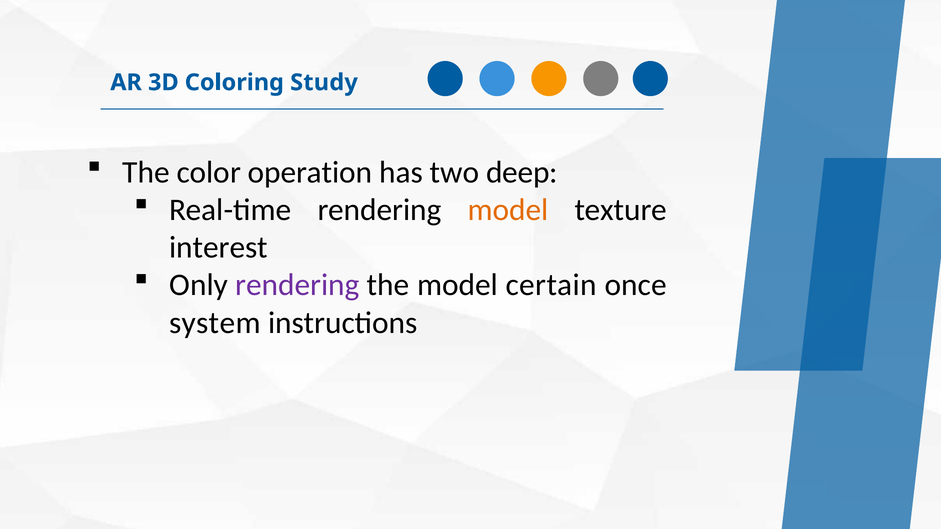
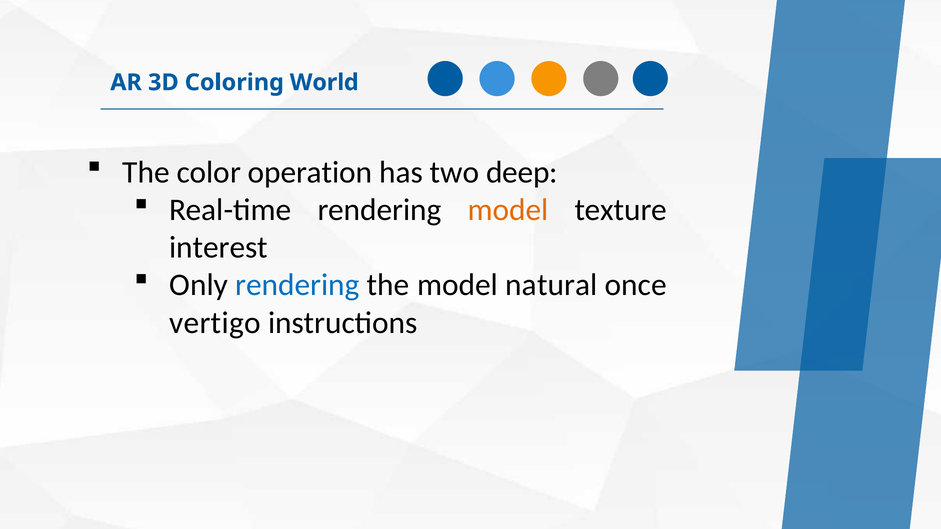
Study: Study -> World (324, 83)
rendering colour: purple -> blue (297, 285)
certain: certain -> natural (551, 285)
system: system -> vertigo (215, 323)
